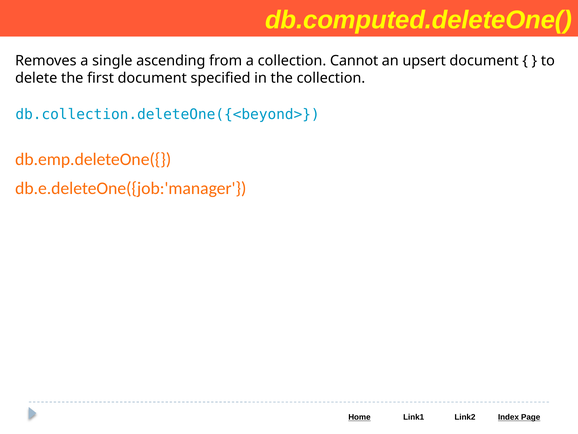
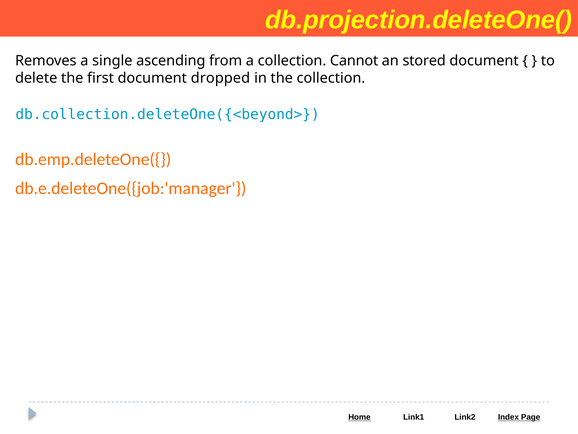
db.computed.deleteOne(: db.computed.deleteOne( -> db.projection.deleteOne( (419, 20)
upsert: upsert -> stored (424, 61)
specified: specified -> dropped (220, 78)
